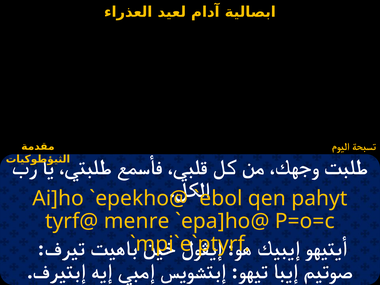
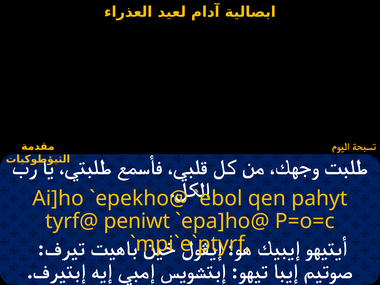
menre: menre -> peniwt (137, 221)
